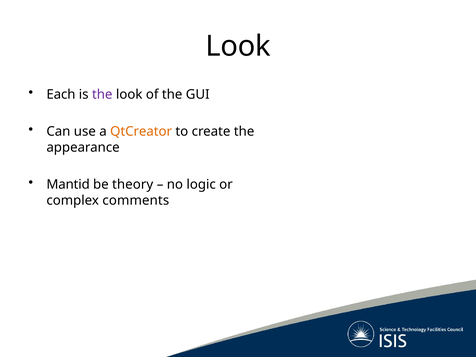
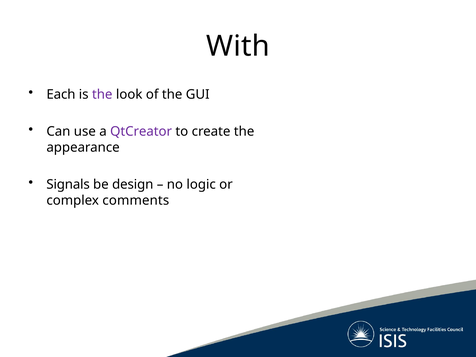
Look: Look -> With (238, 46)
QtCreator colour: orange -> purple (141, 132)
Mantid: Mantid -> Signals (68, 184)
theory: theory -> design (133, 184)
